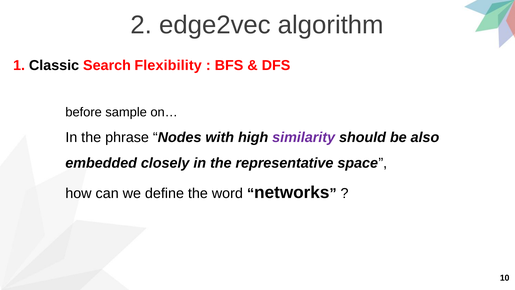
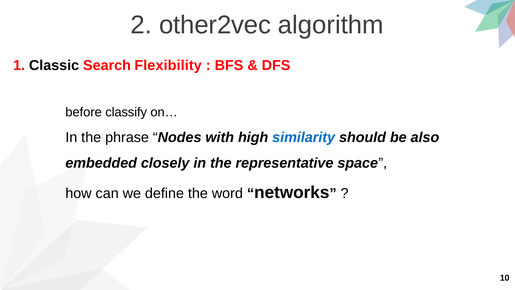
edge2vec: edge2vec -> other2vec (215, 25)
sample: sample -> classify (126, 112)
similarity colour: purple -> blue (304, 137)
